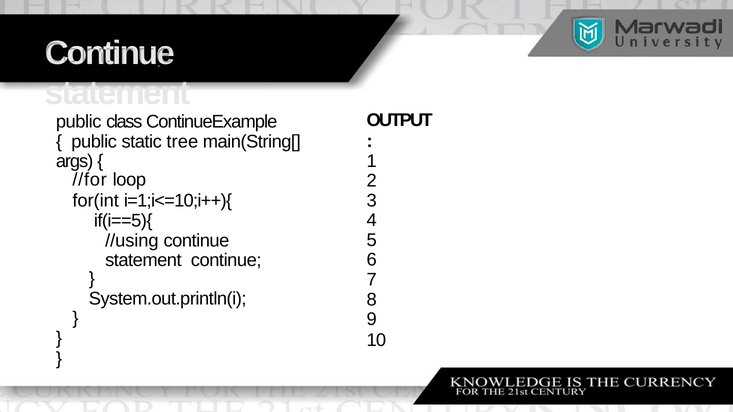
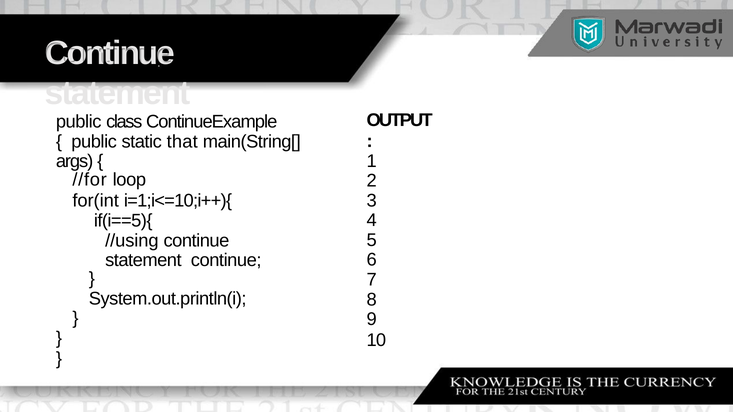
tree: tree -> that (182, 142)
